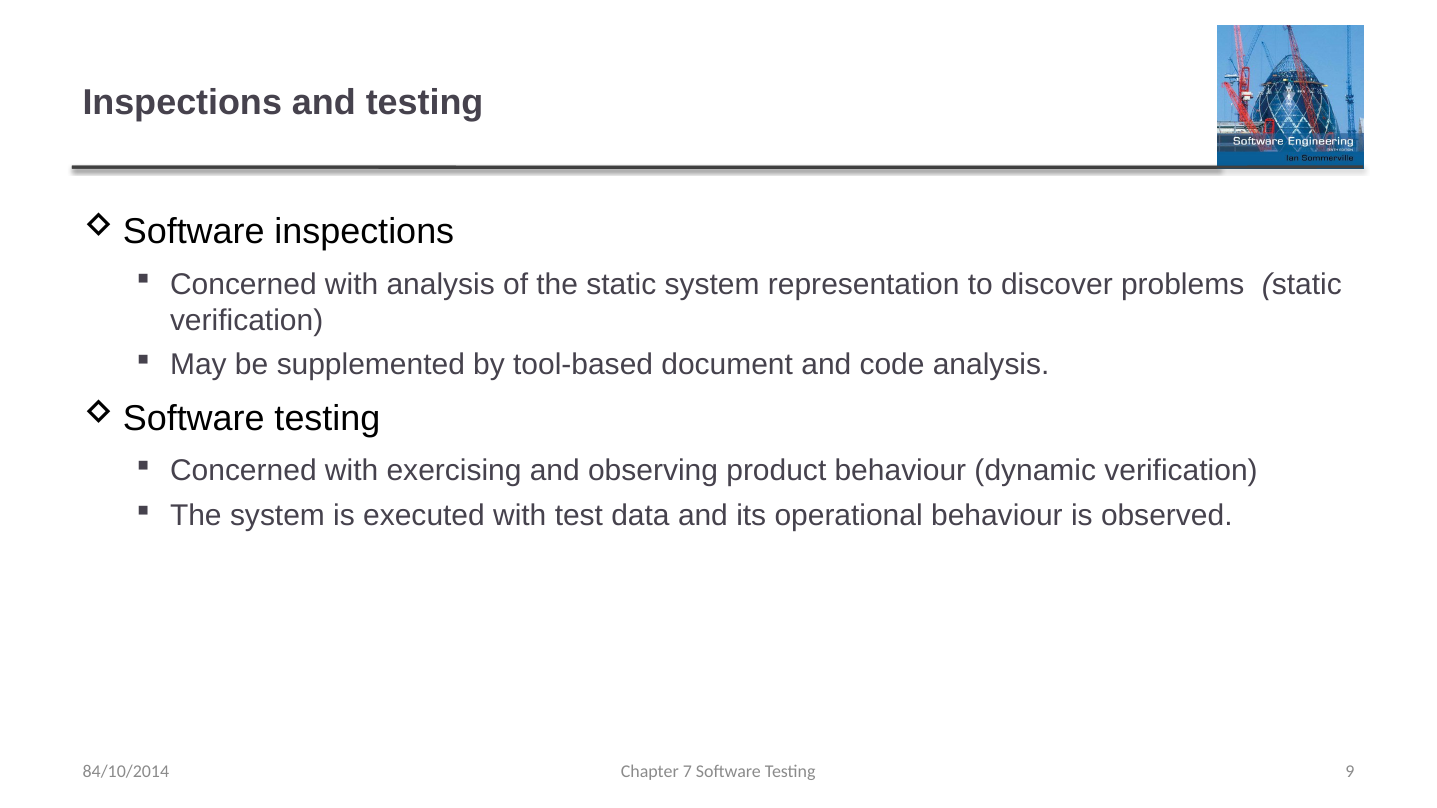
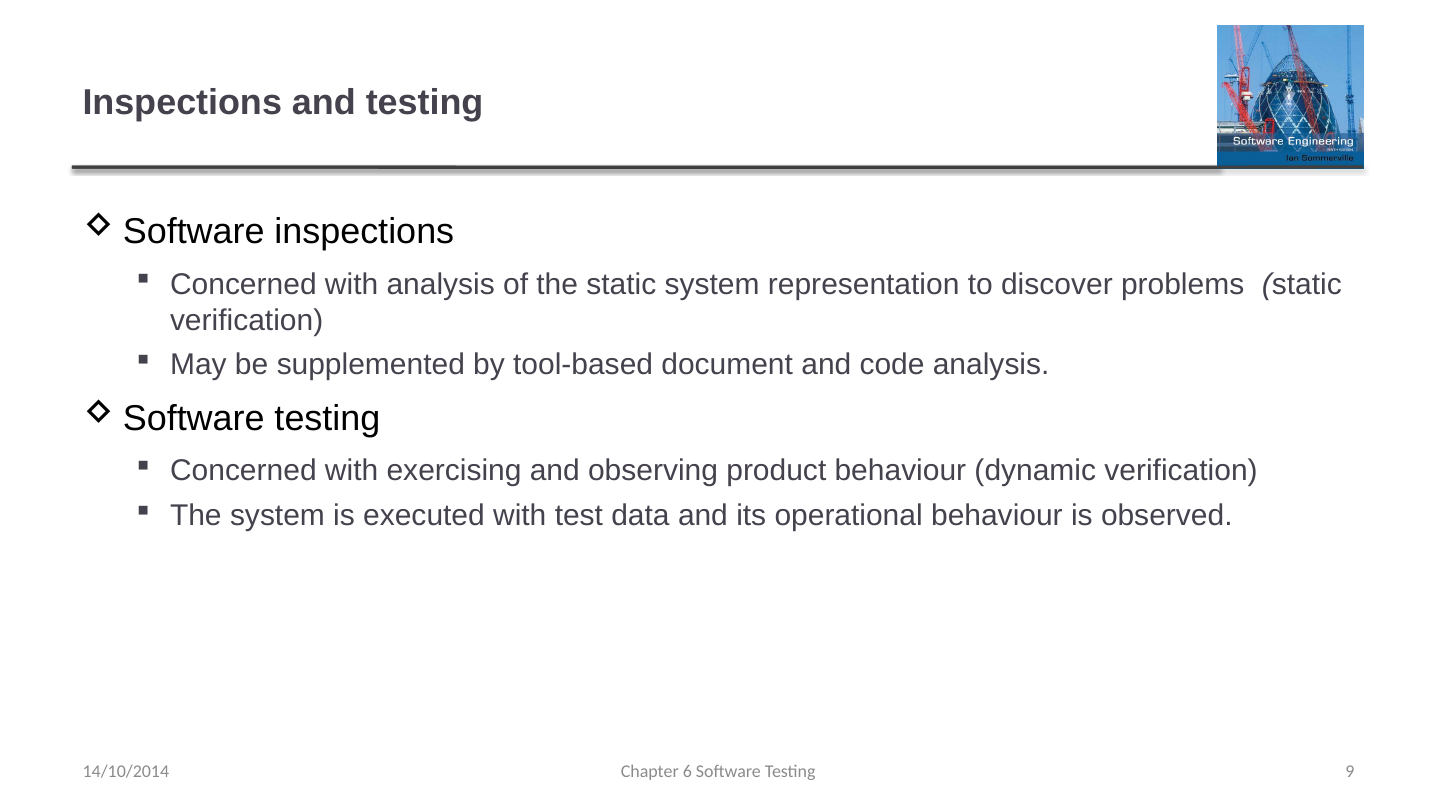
84/10/2014: 84/10/2014 -> 14/10/2014 (126, 772)
7: 7 -> 6 (687, 772)
